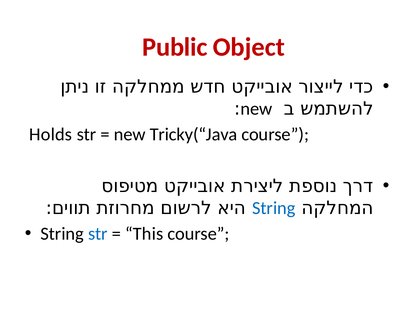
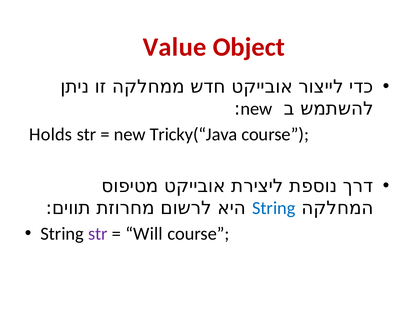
Public: Public -> Value (175, 47)
str colour: blue -> purple (98, 234)
This: This -> Will (144, 234)
